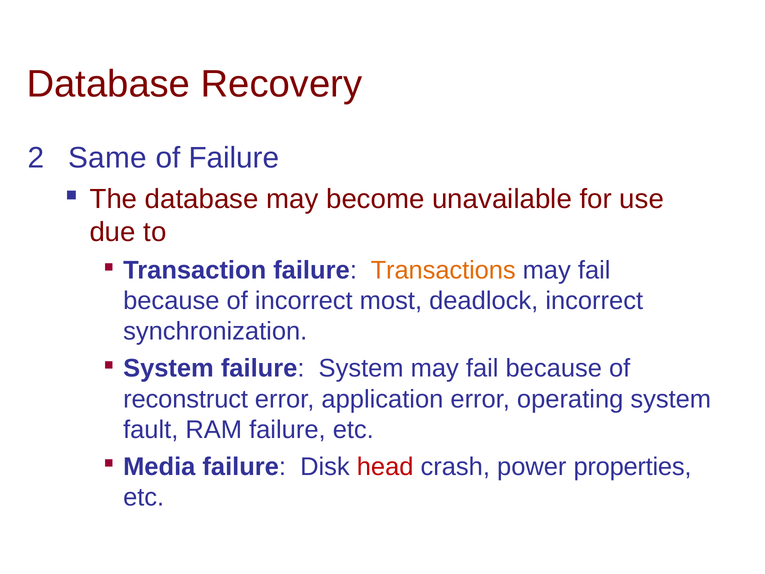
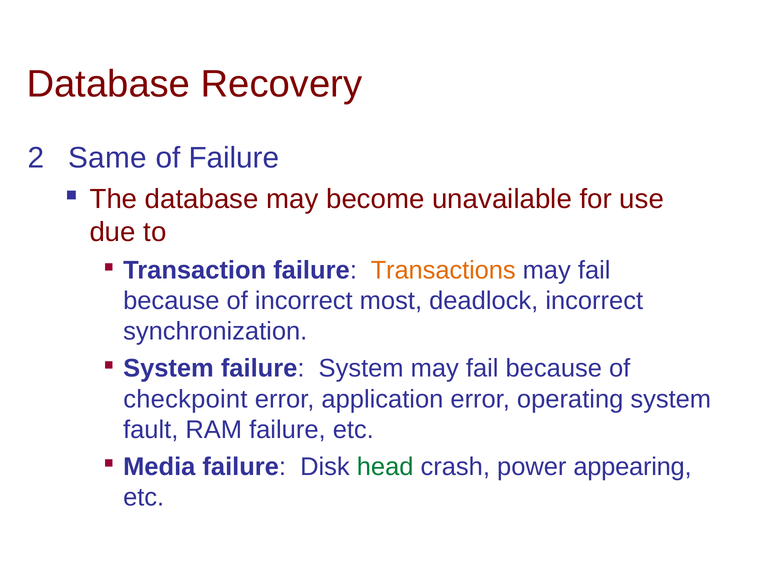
reconstruct: reconstruct -> checkpoint (185, 399)
head colour: red -> green (385, 466)
properties: properties -> appearing (632, 466)
